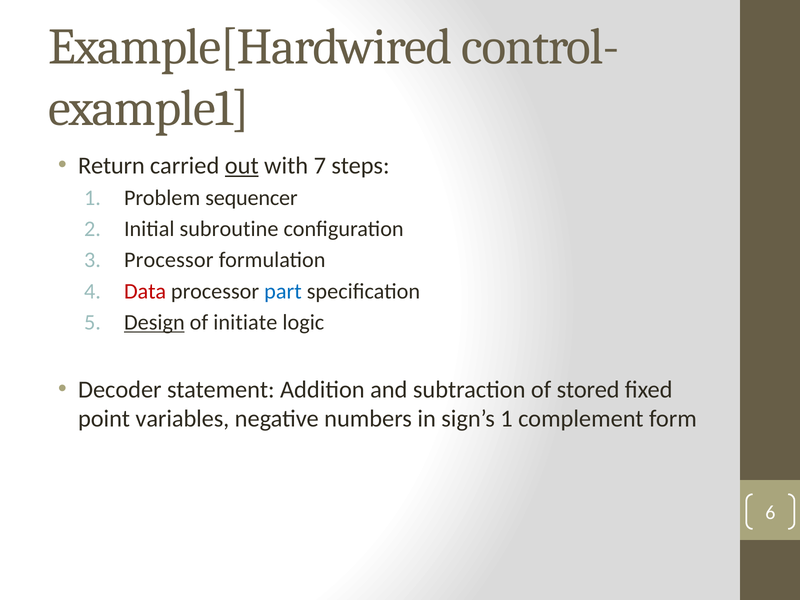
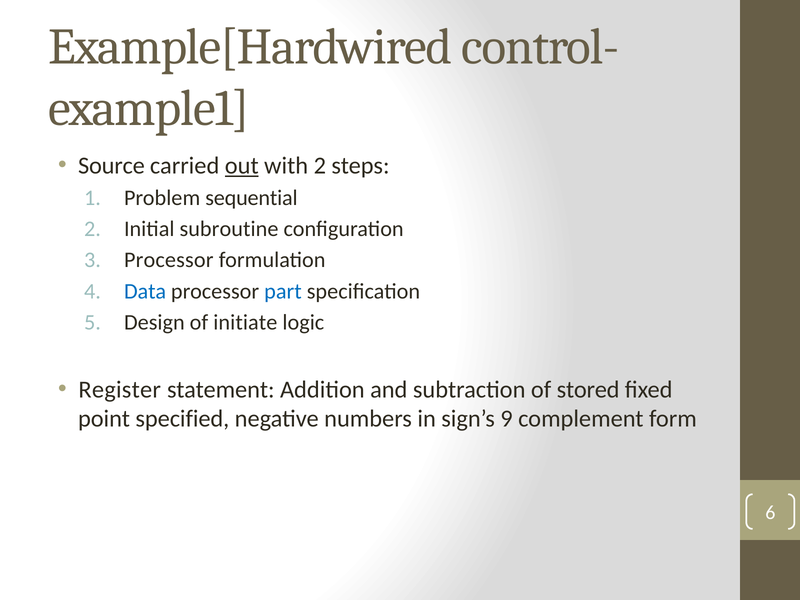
Return: Return -> Source (111, 166)
with 7: 7 -> 2 (320, 166)
sequencer: sequencer -> sequential (251, 198)
Data colour: red -> blue (145, 291)
Design underline: present -> none (154, 322)
Decoder: Decoder -> Register (120, 390)
variables: variables -> specified (182, 419)
sign’s 1: 1 -> 9 (506, 419)
